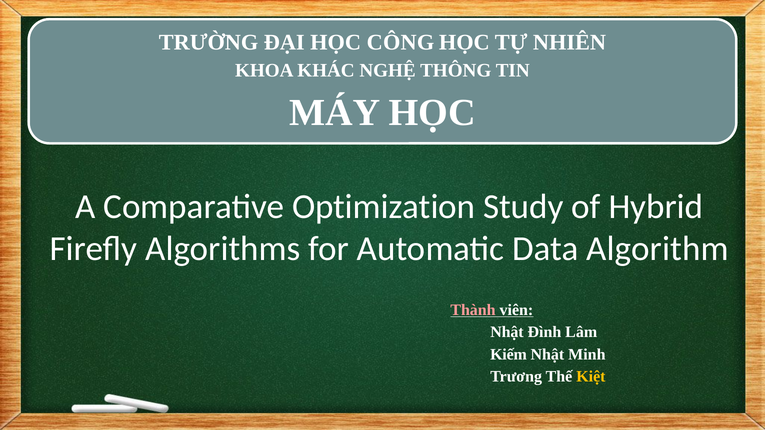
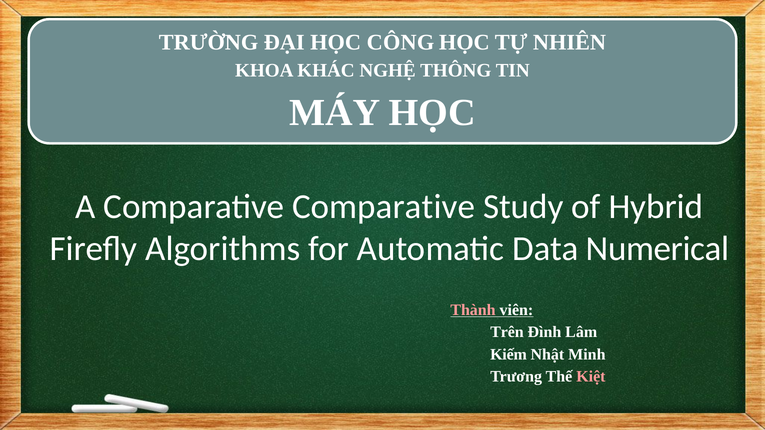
Comparative Optimization: Optimization -> Comparative (384, 207)
Algorithm: Algorithm -> Numerical (658, 249)
Nhật: Nhật -> Trên (507, 332)
Kiệt colour: yellow -> pink (591, 377)
